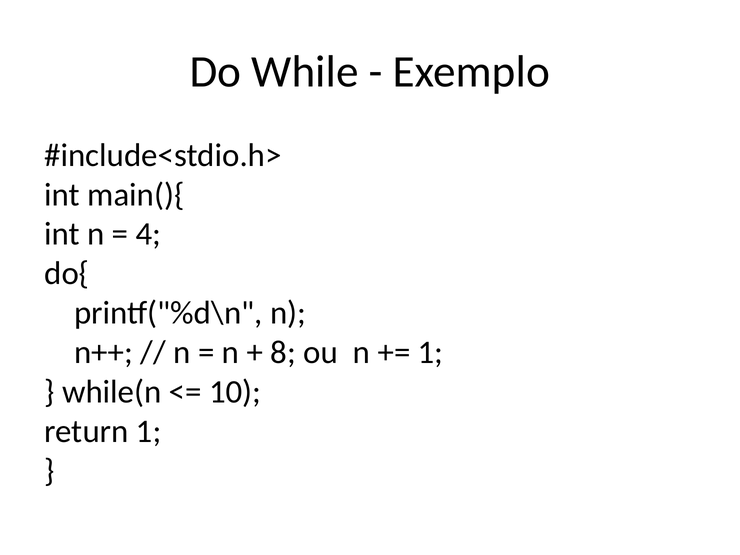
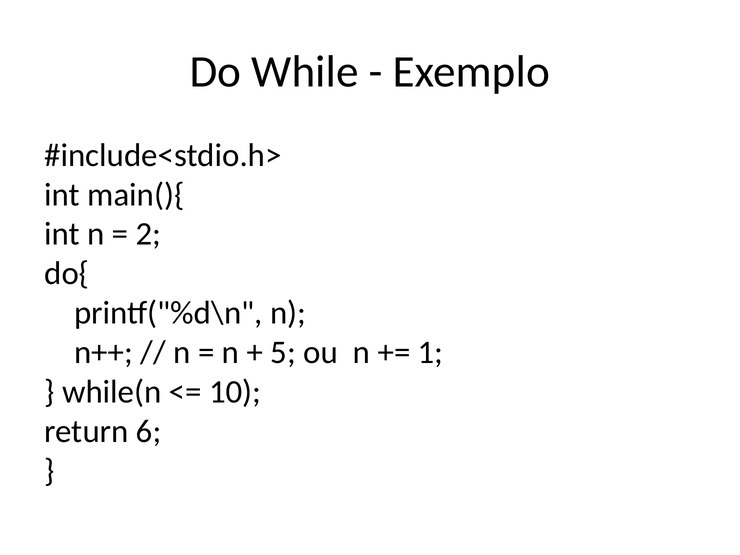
4: 4 -> 2 (148, 234)
8: 8 -> 5 (283, 353)
return 1: 1 -> 6 (149, 432)
